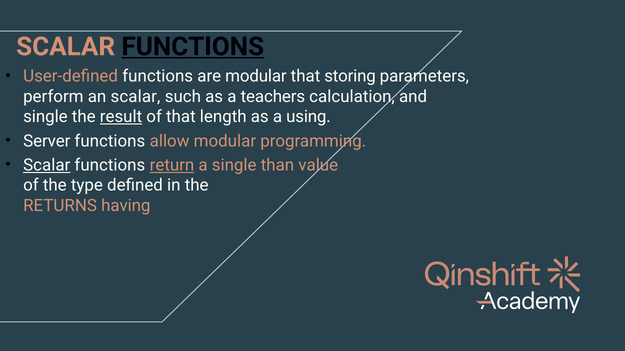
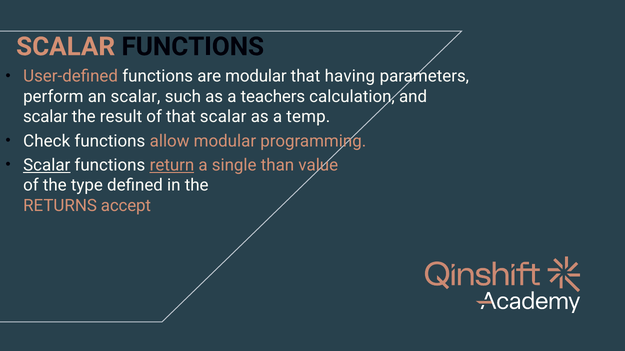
FUNCTIONS underline: present -> none (193, 47)
storing: storing -> having (350, 76)
single: single -> scalar (45, 117)
result underline: present -> none (121, 117)
that length: length -> scalar (223, 117)
using: using -> temp (308, 117)
Server: Server -> Check (47, 141)
having: having -> accept (126, 206)
